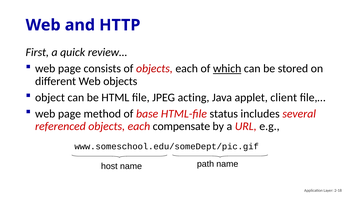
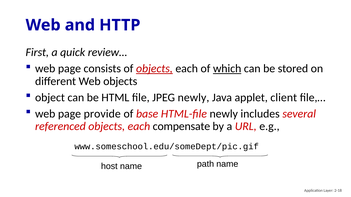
objects underline: none -> present (154, 69)
JPEG acting: acting -> newly (193, 98)
method: method -> provide (102, 114)
HTML-file status: status -> newly (224, 114)
